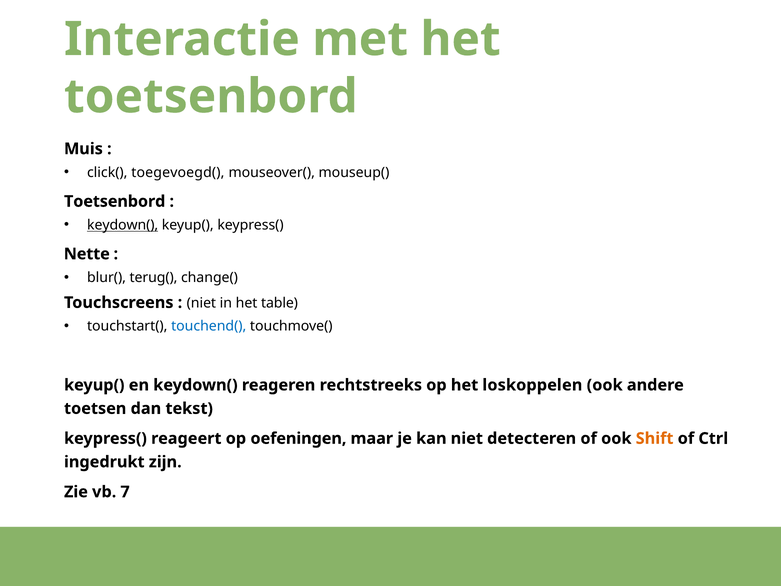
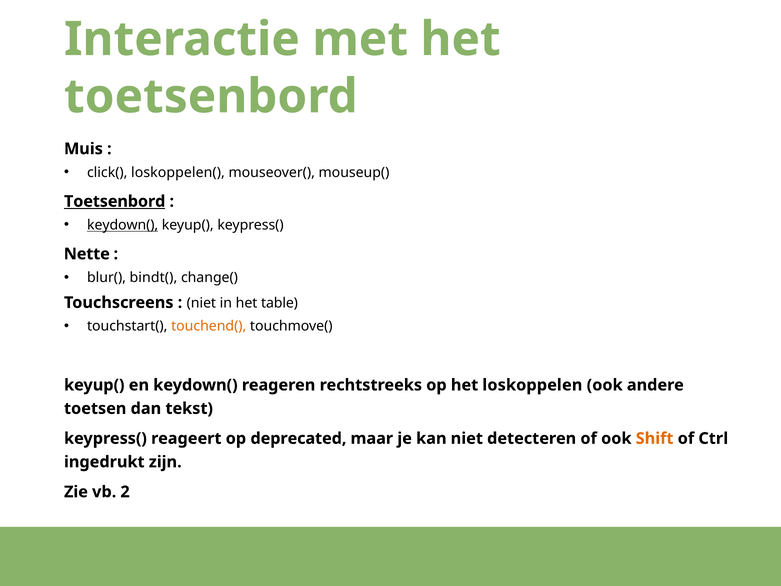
toegevoegd(: toegevoegd( -> loskoppelen( (178, 173)
Toetsenbord underline: none -> present (115, 201)
terug(: terug( -> bindt( (153, 278)
touchend( colour: blue -> orange (209, 326)
oefeningen: oefeningen -> deprecated (298, 438)
7: 7 -> 2 (125, 492)
